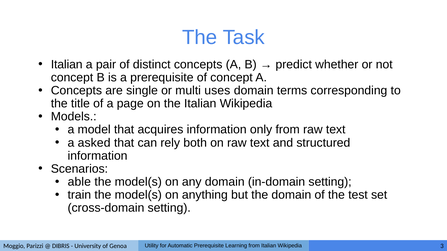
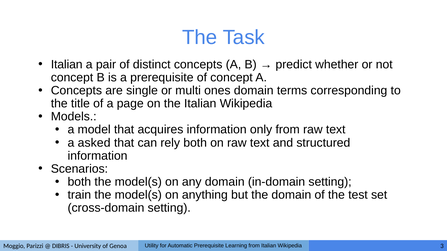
uses: uses -> ones (217, 91)
able: able -> both (79, 182)
